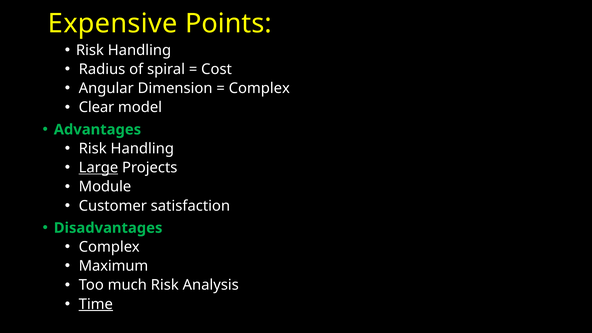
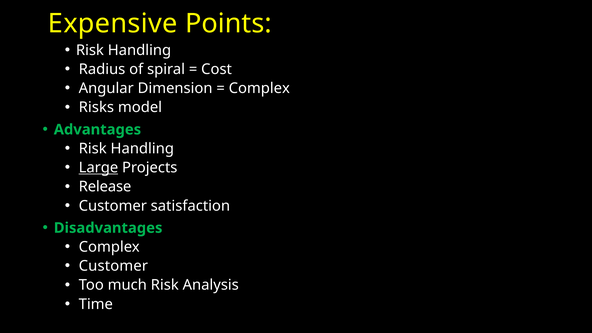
Clear: Clear -> Risks (96, 107)
Module: Module -> Release (105, 187)
Maximum: Maximum -> Customer (113, 266)
Time underline: present -> none (96, 304)
